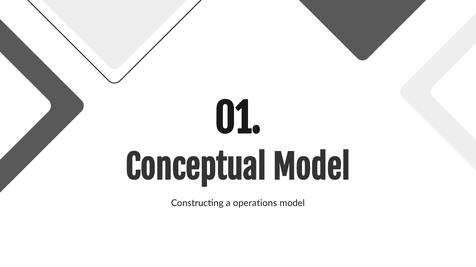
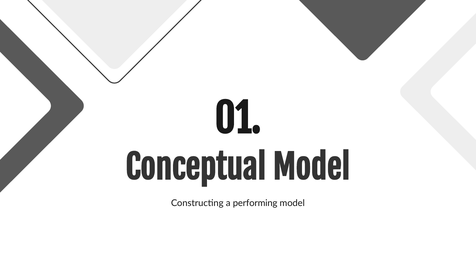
operations: operations -> performing (255, 204)
